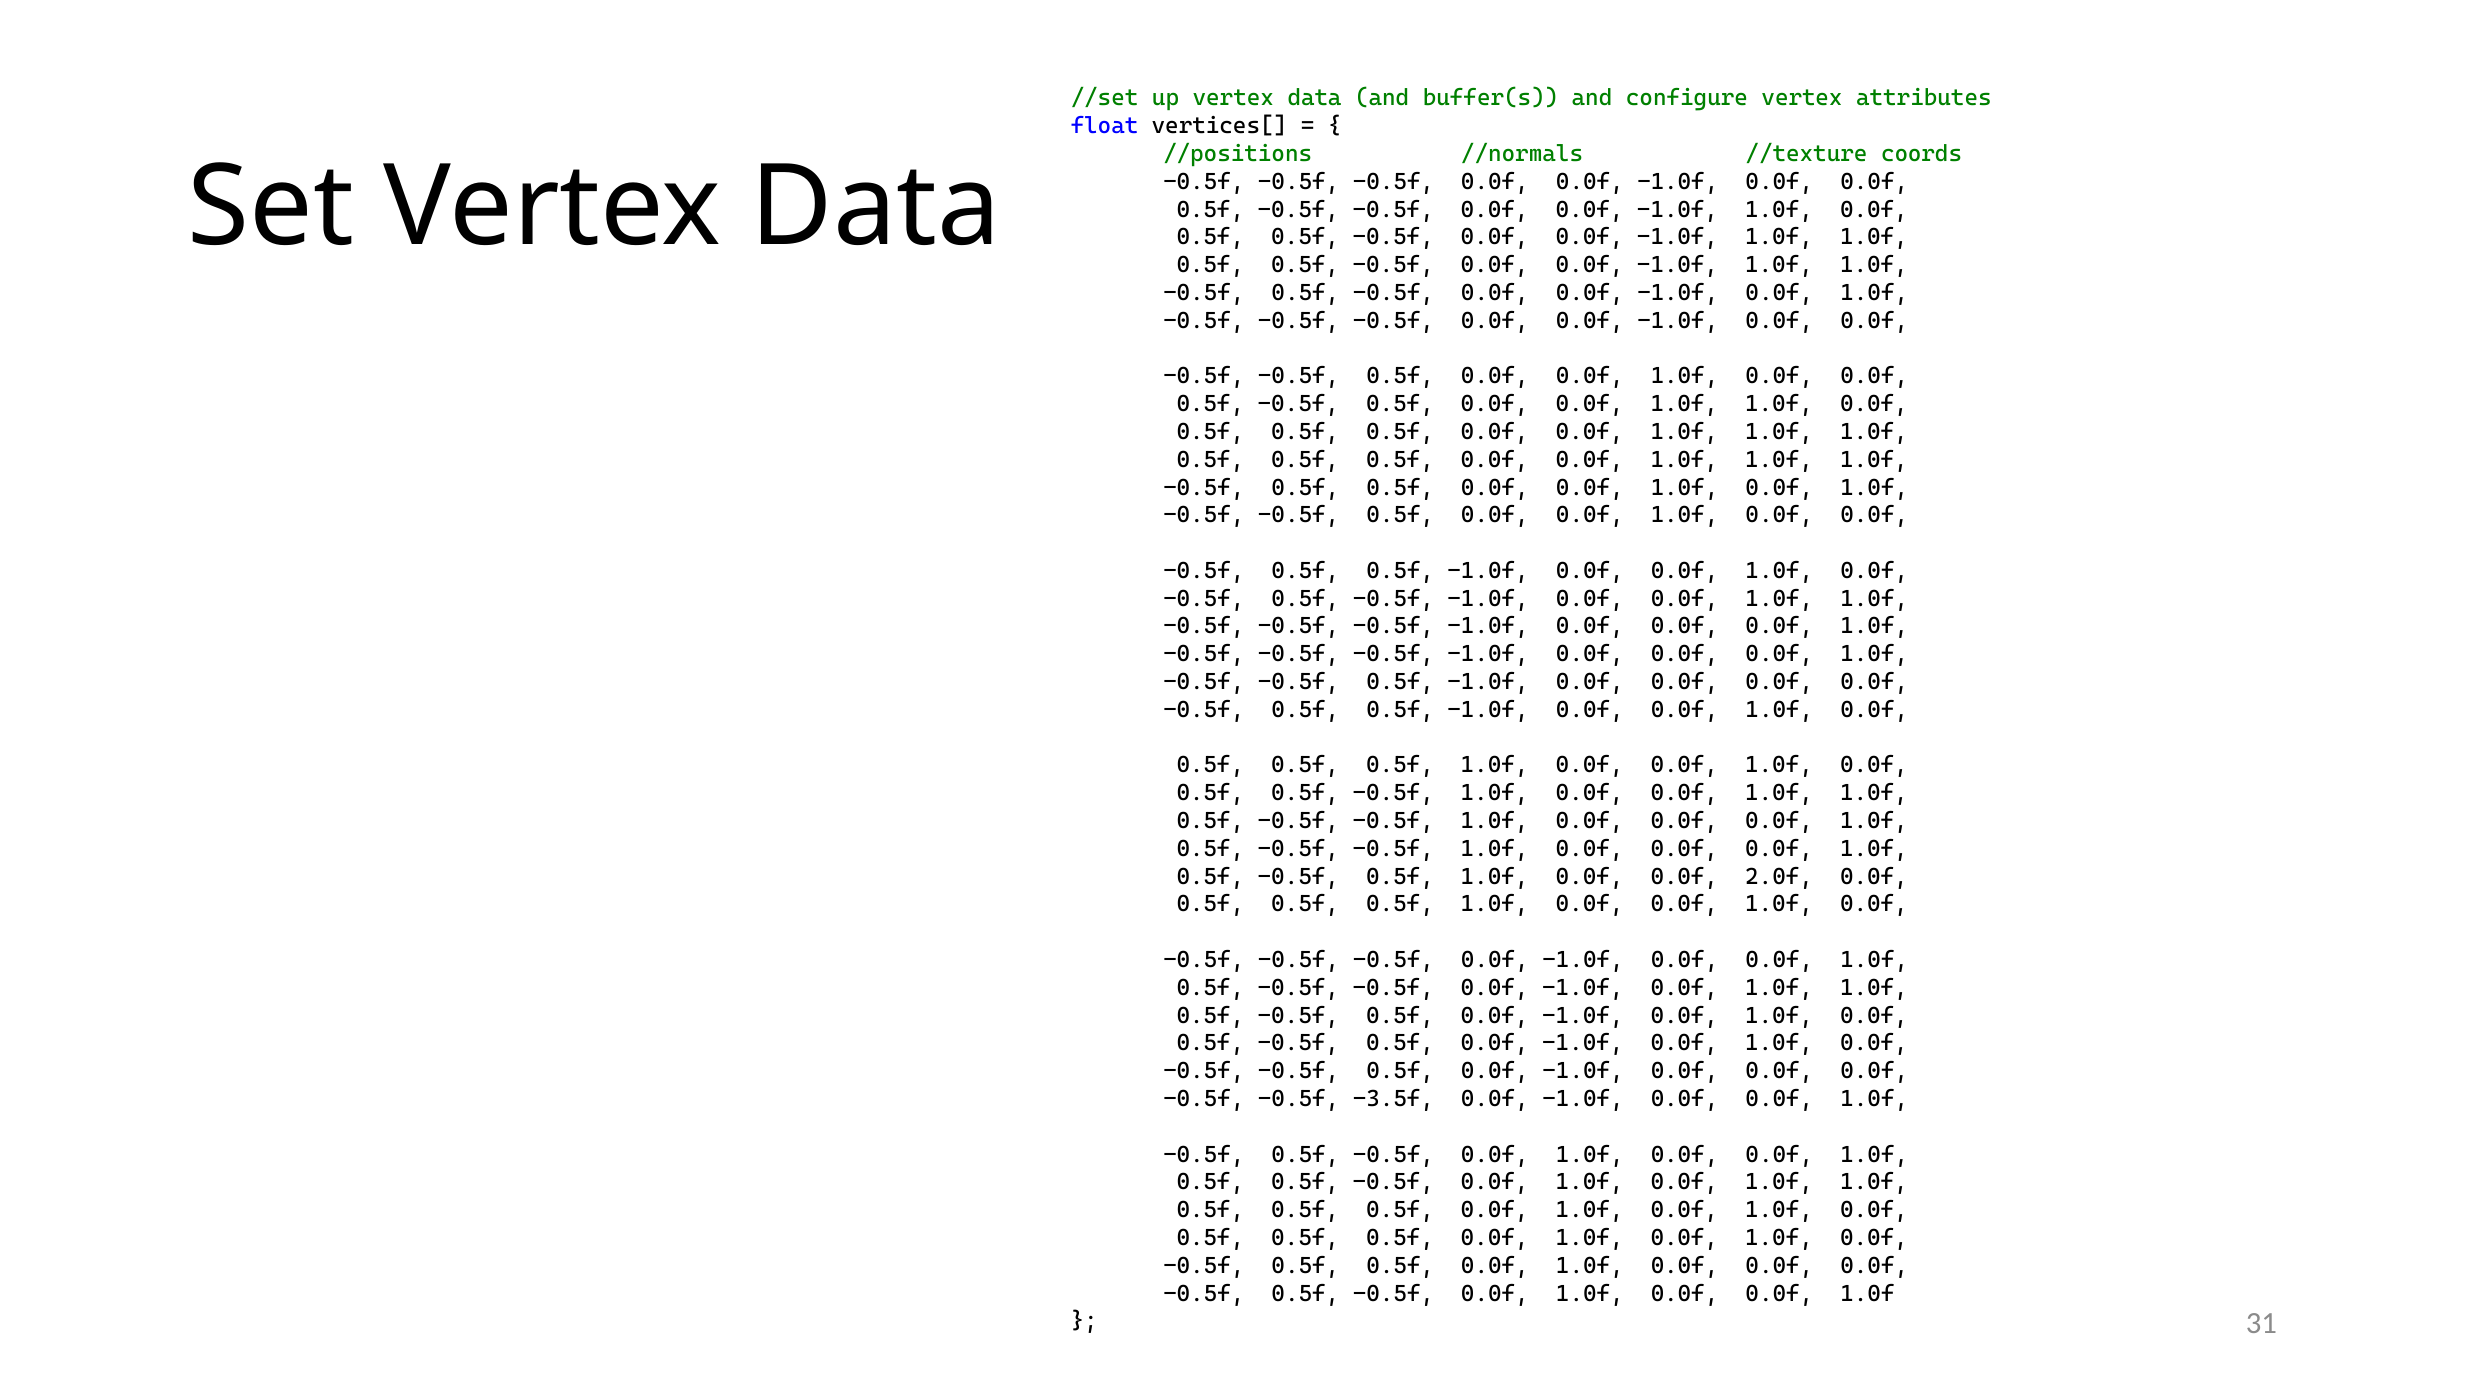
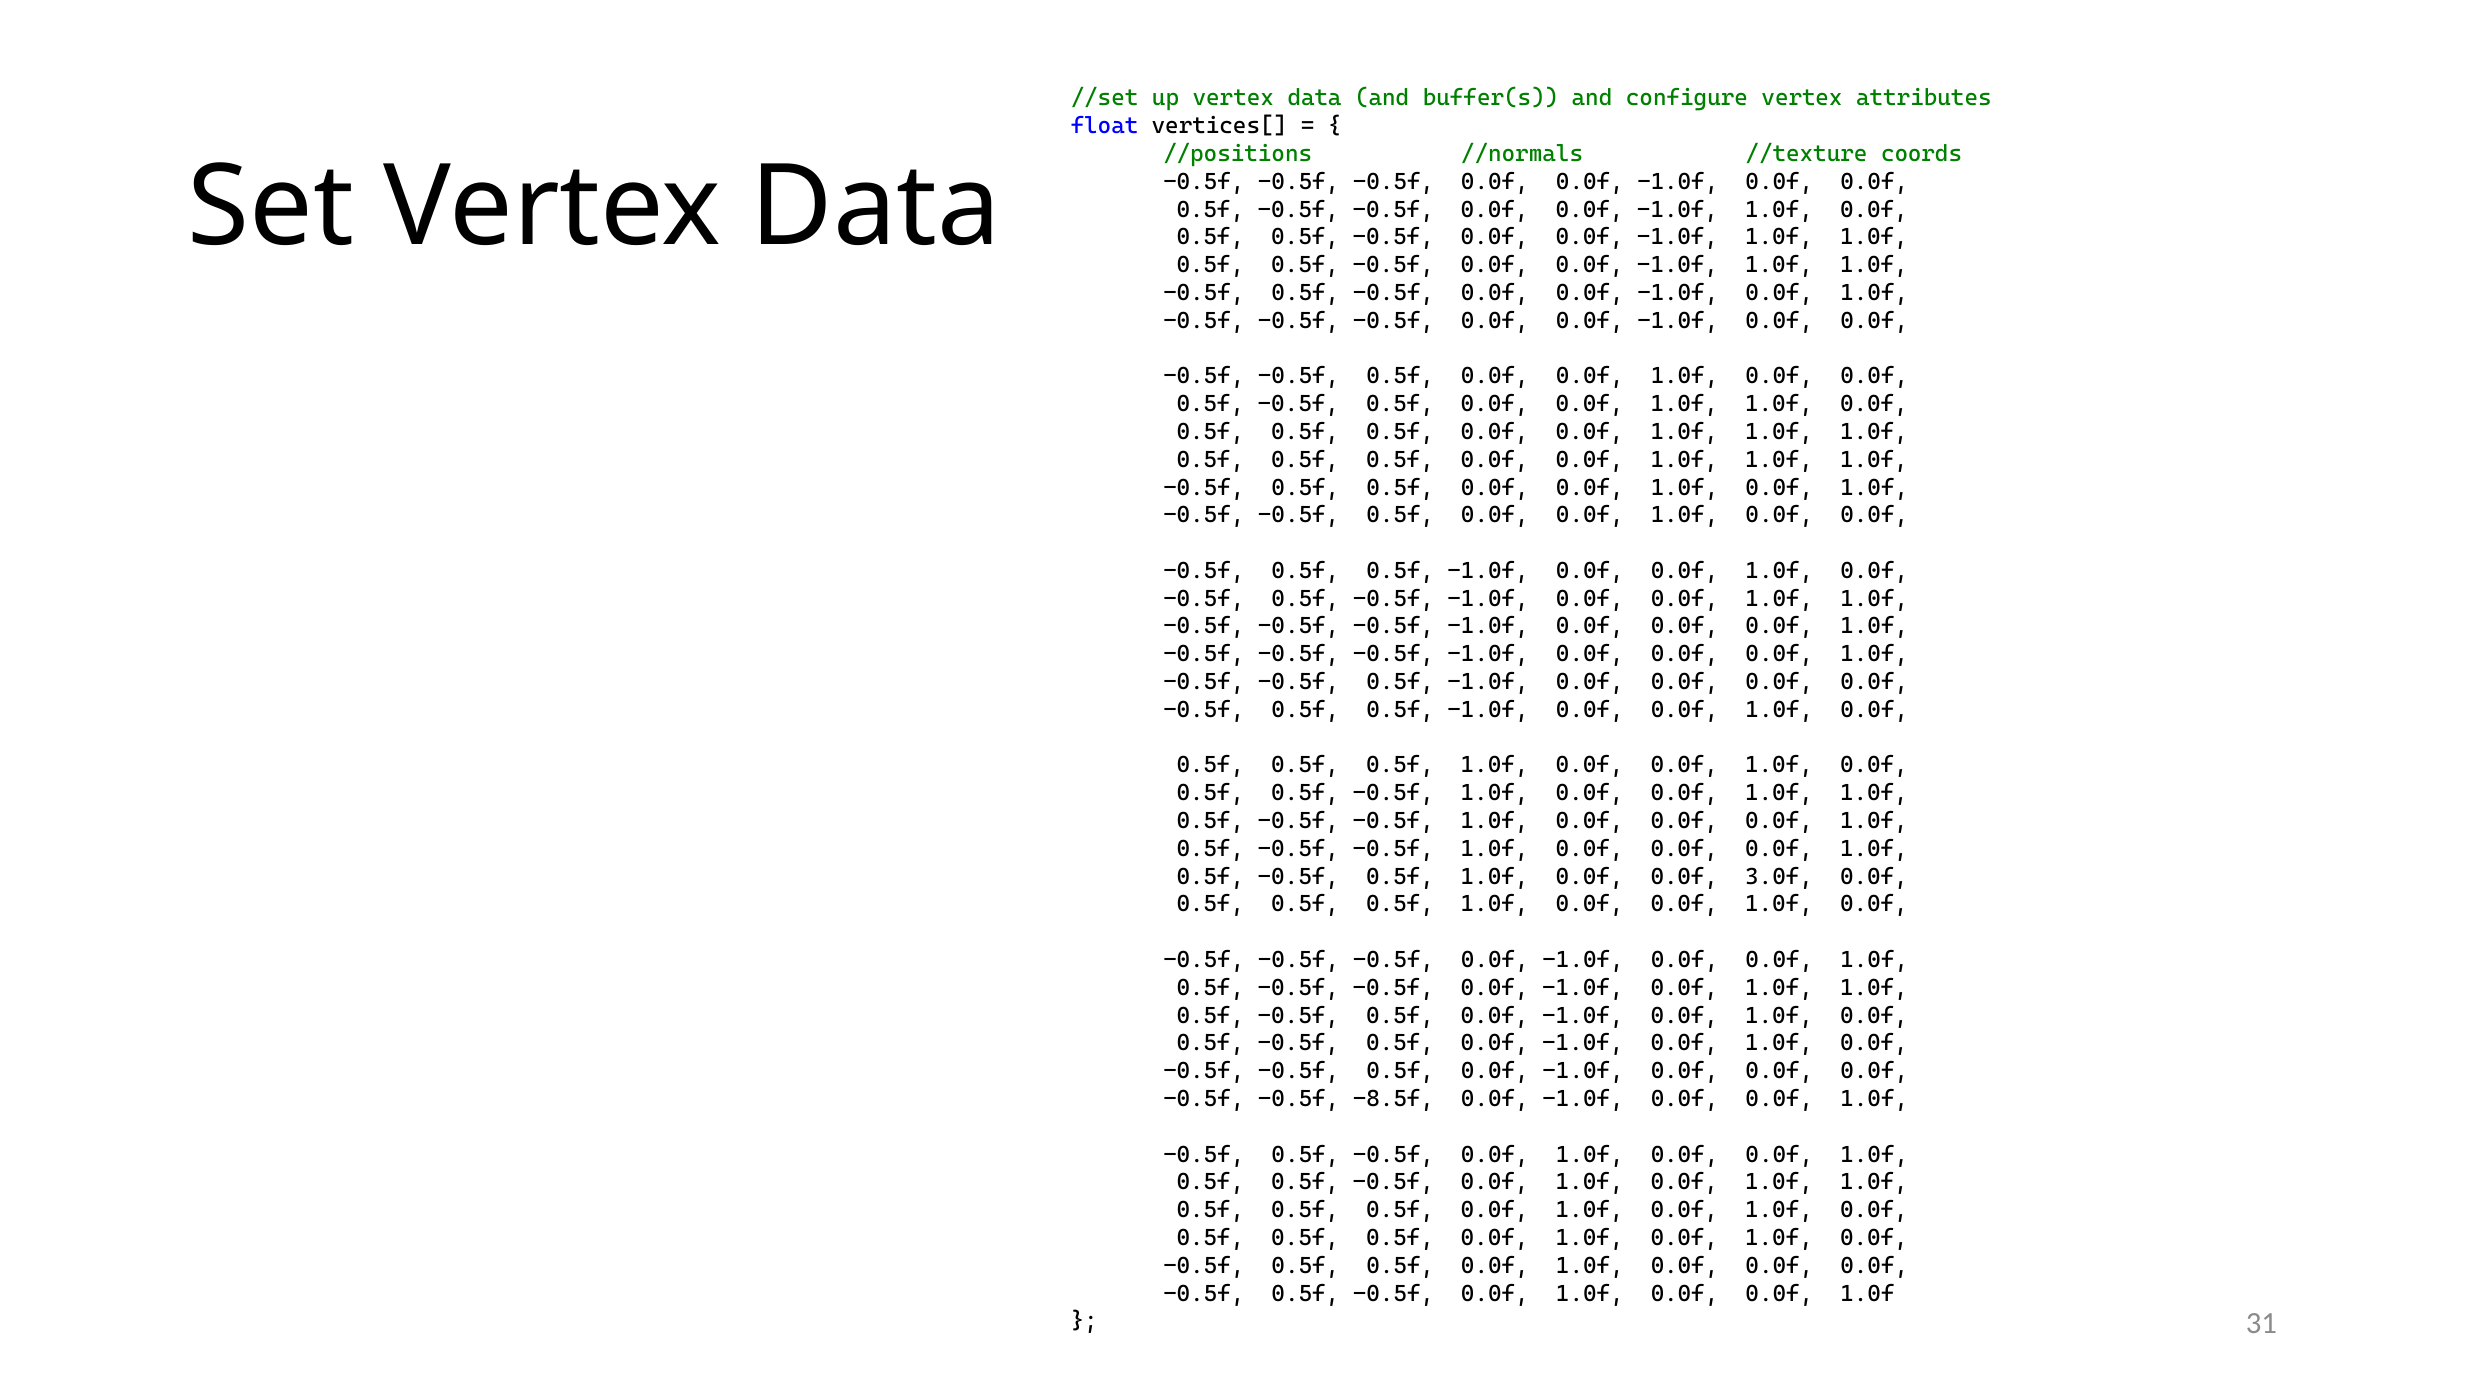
2.0f: 2.0f -> 3.0f (1779, 877)
-3.5f: -3.5f -> -8.5f (1393, 1099)
